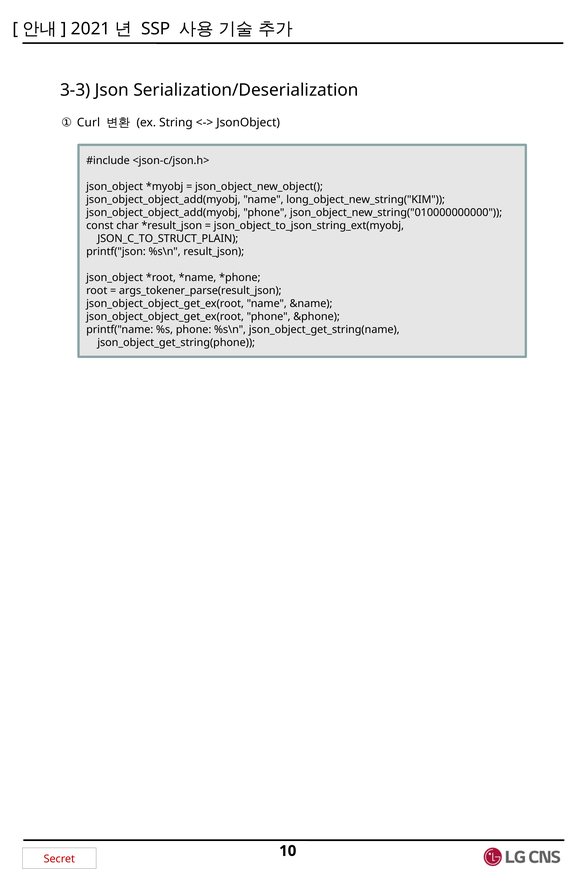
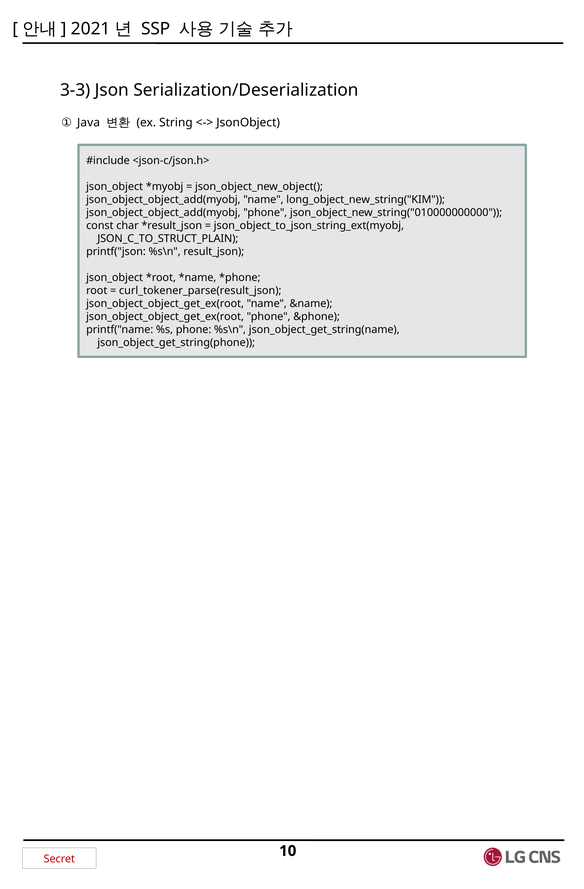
Curl: Curl -> Java (89, 123)
args_tokener_parse(result_json: args_tokener_parse(result_json -> curl_tokener_parse(result_json (200, 291)
